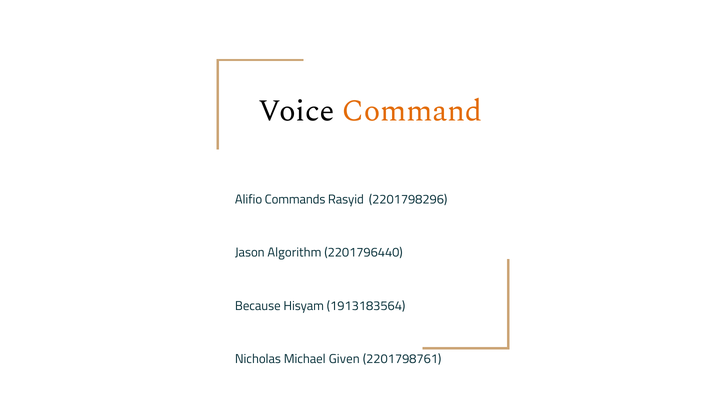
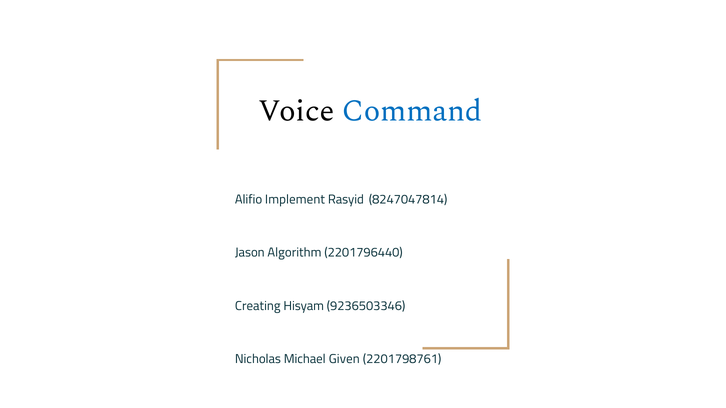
Command colour: orange -> blue (412, 111)
Commands: Commands -> Implement (295, 200)
2201798296: 2201798296 -> 8247047814 (408, 200)
Because: Because -> Creating (258, 306)
1913183564: 1913183564 -> 9236503346 (366, 306)
